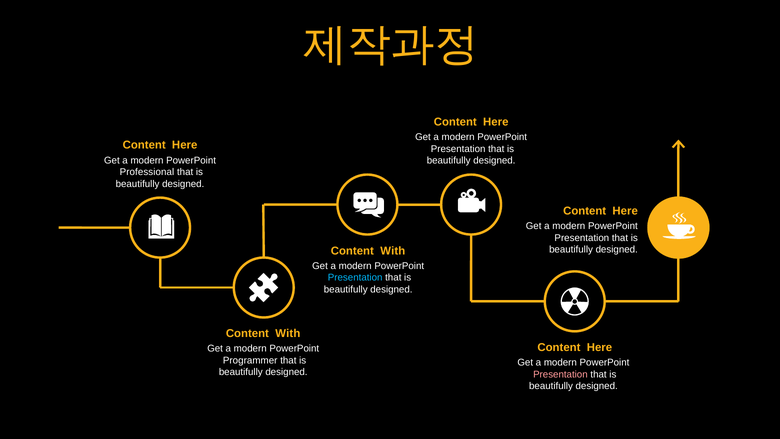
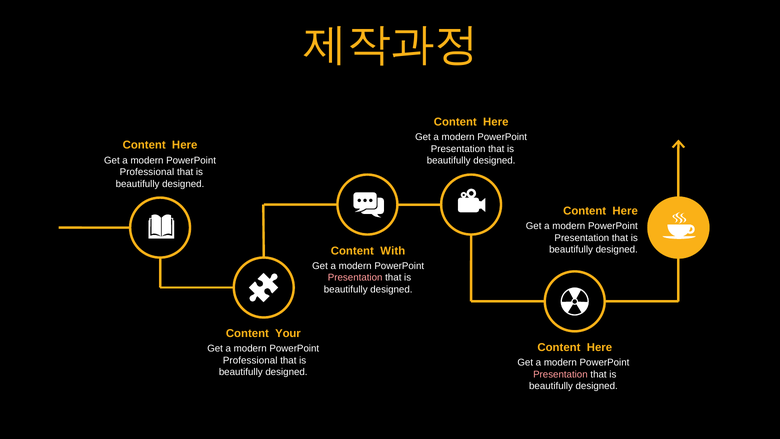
Presentation colour: light blue -> pink (355, 278)
With: With -> Your (288, 333)
Programmer: Programmer -> Professional (250, 360)
